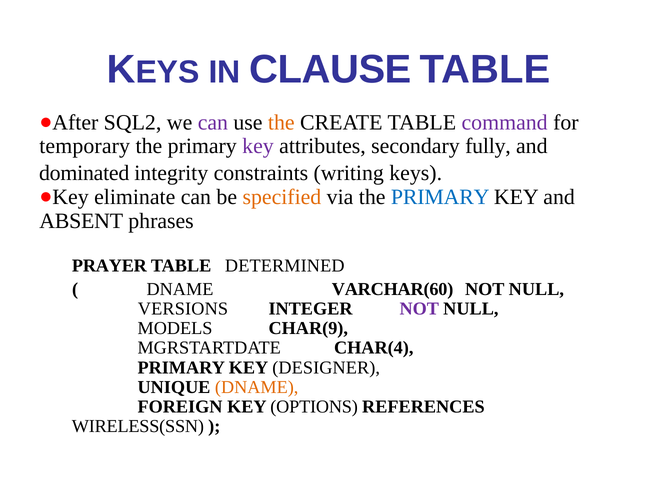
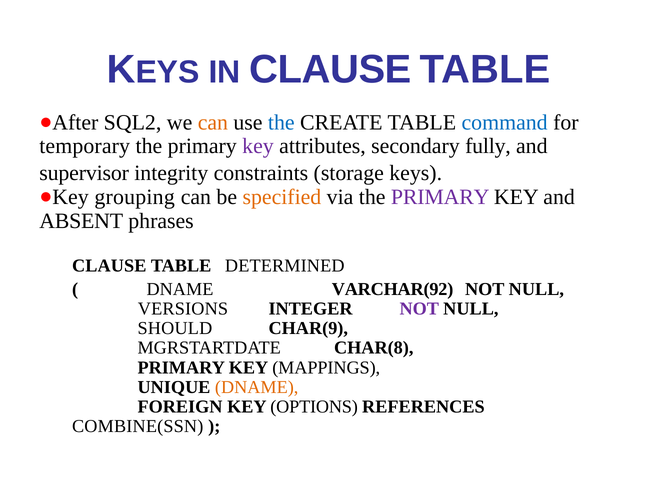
can colour: purple -> orange (213, 123)
the colour: orange -> blue (281, 123)
command colour: purple -> blue (505, 123)
dominated: dominated -> supervisor (84, 173)
writing: writing -> storage (349, 173)
eliminate: eliminate -> grouping (135, 197)
PRIMARY colour: blue -> purple (440, 197)
PRAYER: PRAYER -> CLAUSE (109, 266)
VARCHAR(60: VARCHAR(60 -> VARCHAR(92 (393, 289)
MODELS: MODELS -> SHOULD (175, 328)
CHAR(4: CHAR(4 -> CHAR(8 (374, 348)
DESIGNER: DESIGNER -> MAPPINGS (326, 368)
WIRELESS(SSN: WIRELESS(SSN -> COMBINE(SSN (138, 427)
